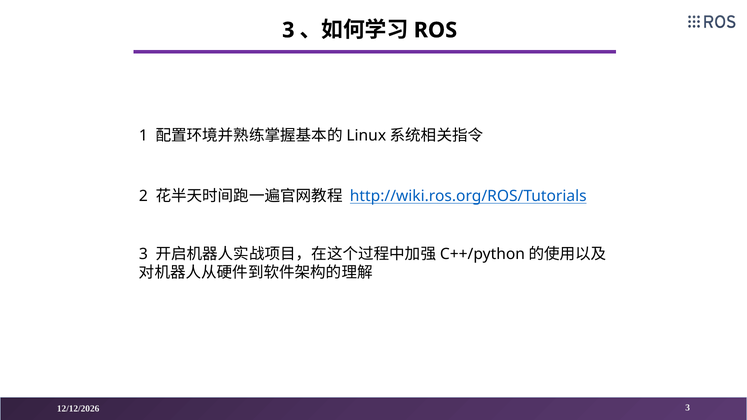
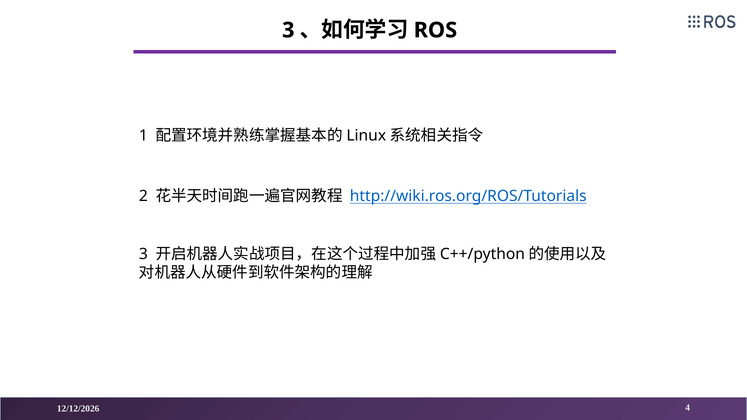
3: 3 -> 4 (688, 408)
